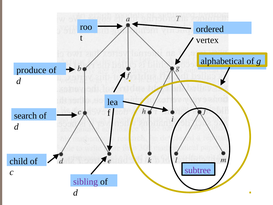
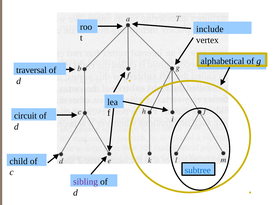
ordered: ordered -> include (210, 29)
produce: produce -> traversal (31, 70)
search: search -> circuit (25, 116)
subtree colour: purple -> blue (198, 170)
